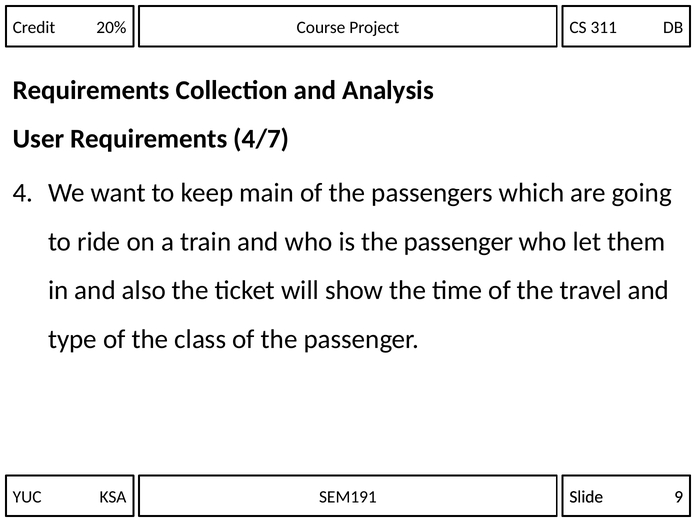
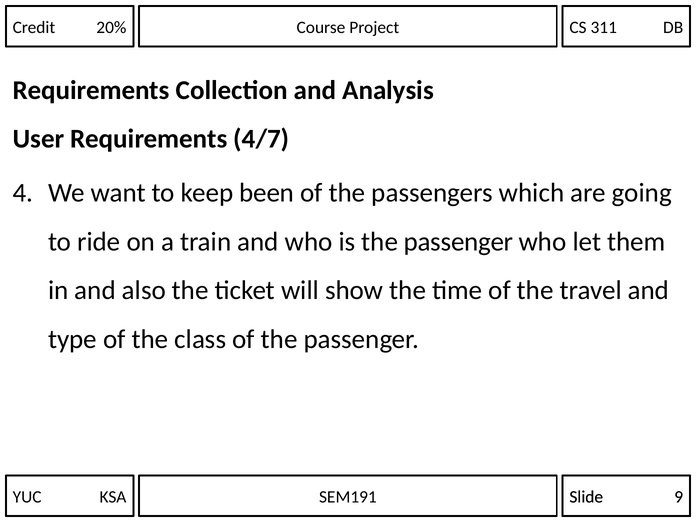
main: main -> been (267, 193)
